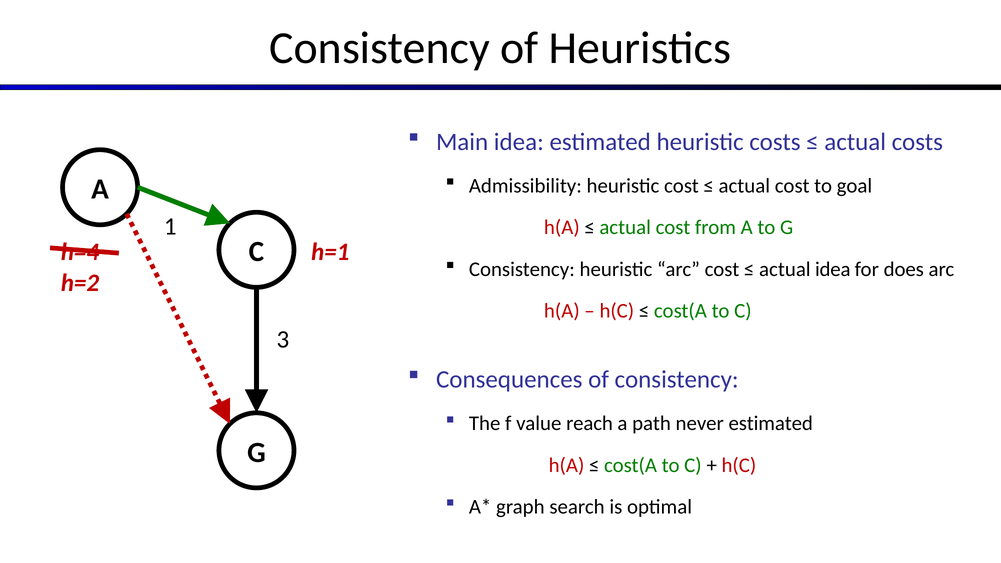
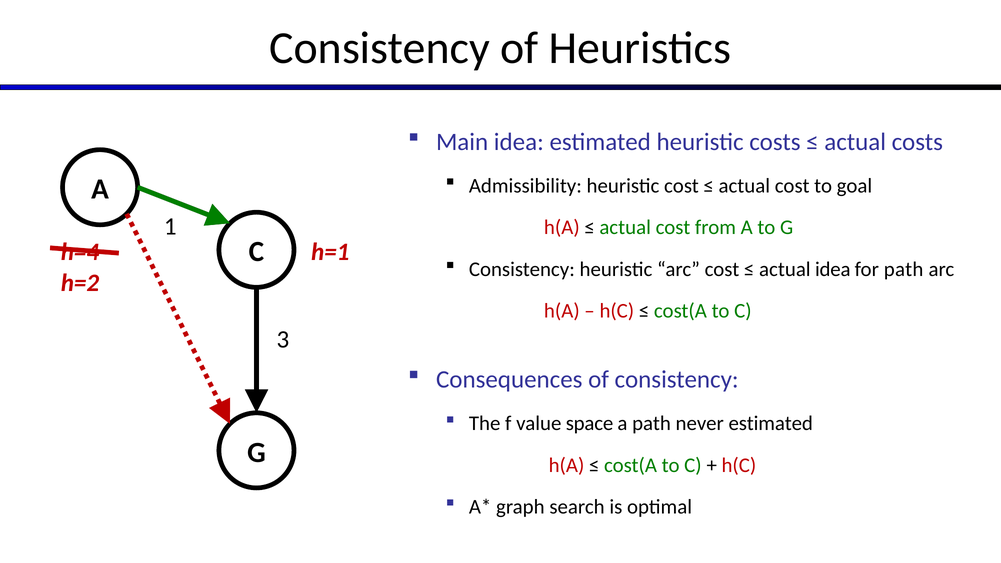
for does: does -> path (904, 269)
reach: reach -> space (590, 424)
